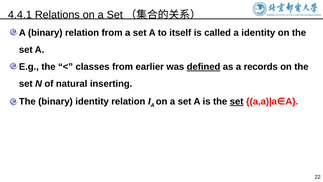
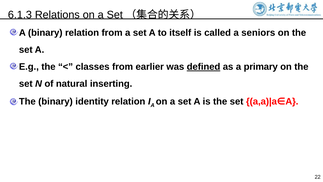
4.4.1: 4.4.1 -> 6.1.3 (20, 15)
a identity: identity -> seniors (258, 33)
records: records -> primary (261, 67)
set underline: present -> none (237, 101)
